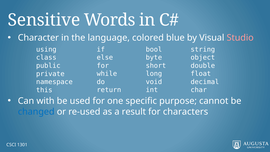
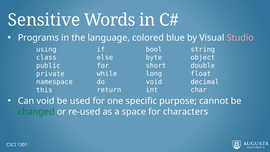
Character: Character -> Programs (38, 38)
Can with: with -> void (45, 101)
changed colour: blue -> green (36, 112)
result: result -> space (134, 112)
